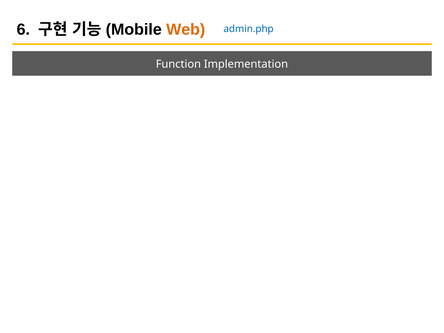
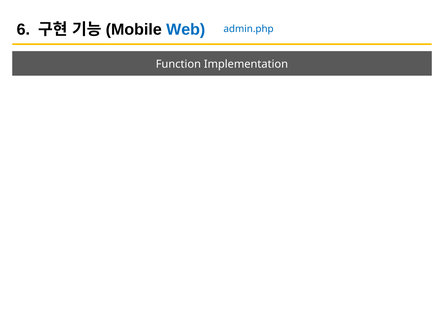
Web colour: orange -> blue (186, 29)
